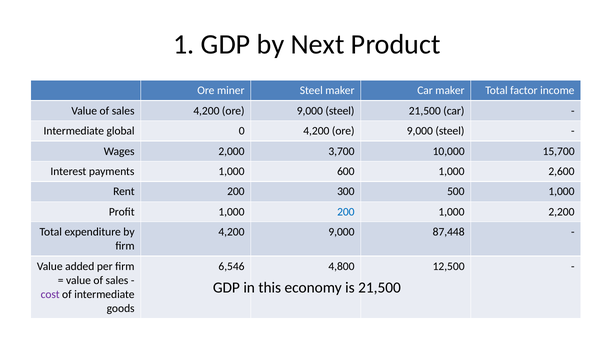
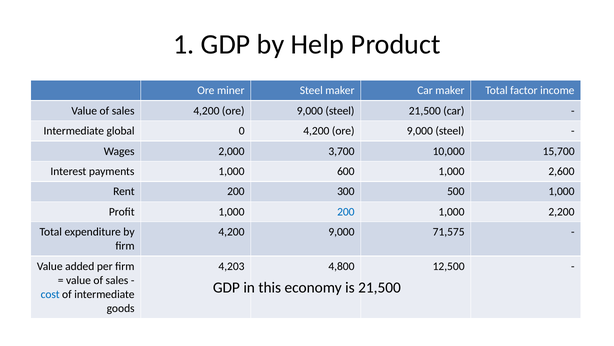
Next: Next -> Help (317, 45)
87,448: 87,448 -> 71,575 (449, 232)
6,546: 6,546 -> 4,203 (231, 266)
cost colour: purple -> blue (50, 294)
